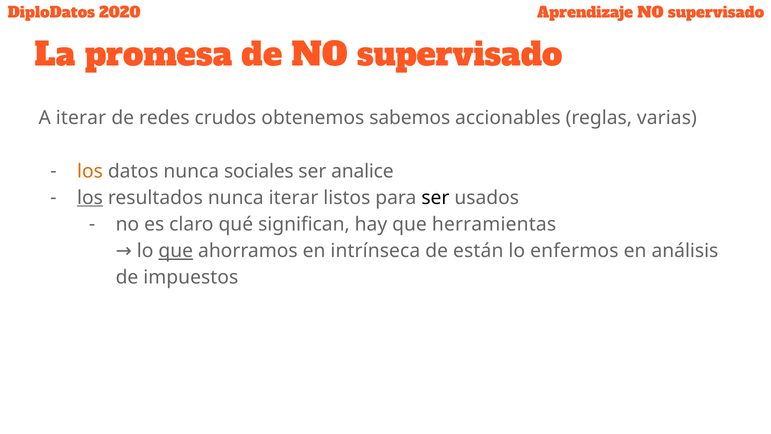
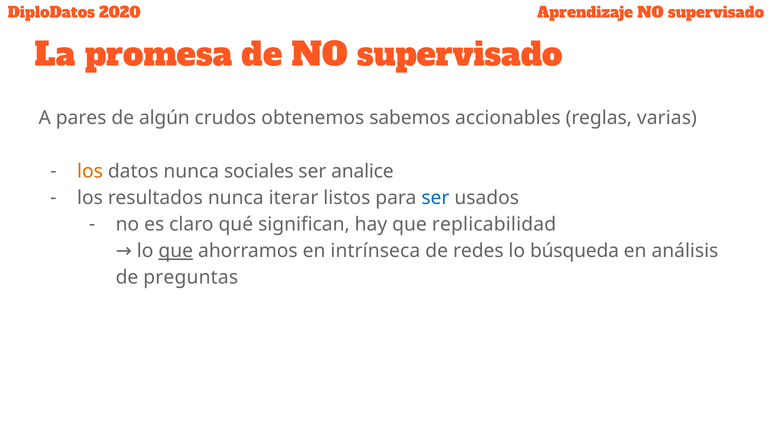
A iterar: iterar -> pares (81, 118)
redes: redes -> algún (164, 118)
los underline: present -> none (90, 198)
ser colour: black -> blue (435, 198)
herramientas: herramientas -> replicabilidad (494, 224)
están: están -> redes (478, 251)
enfermos: enfermos -> búsqueda (575, 251)
impuestos: impuestos -> preguntas (191, 277)
